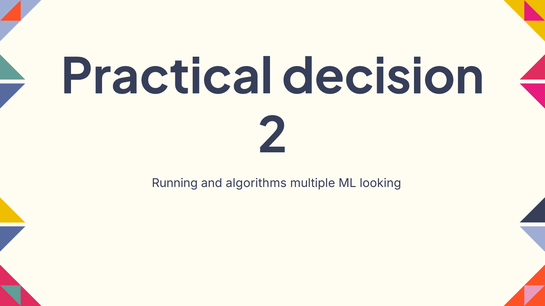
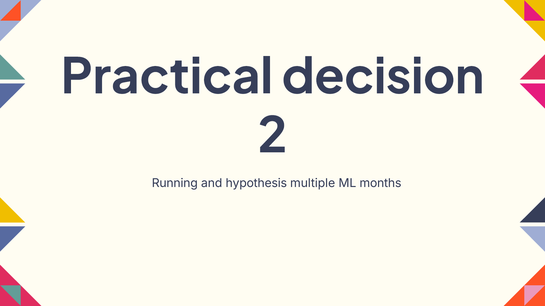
algorithms: algorithms -> hypothesis (256, 184)
looking: looking -> months (380, 184)
